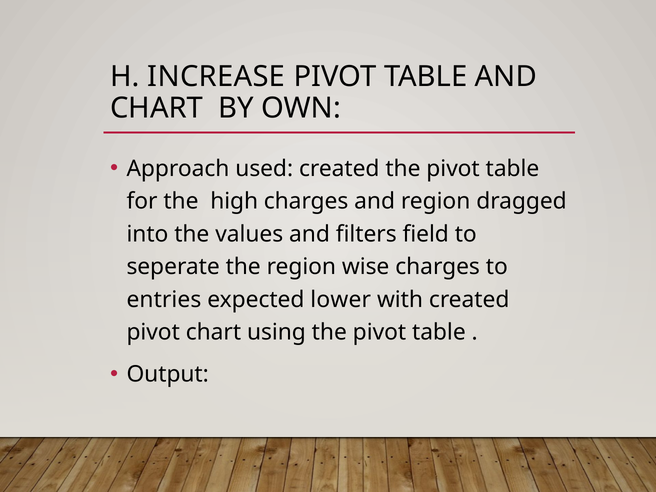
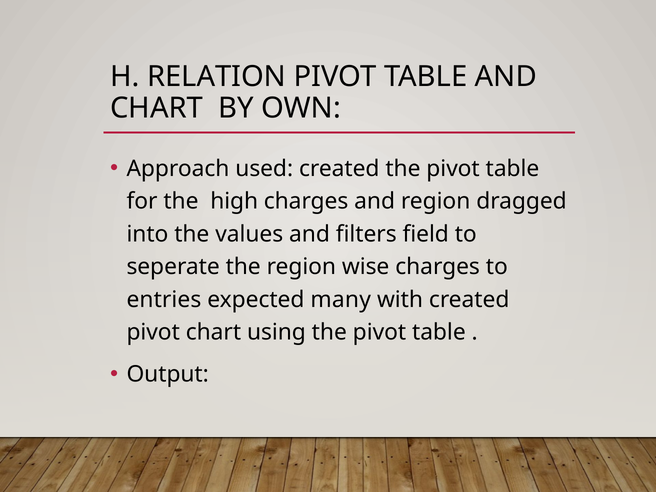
INCREASE: INCREASE -> RELATION (217, 77)
lower: lower -> many (341, 300)
